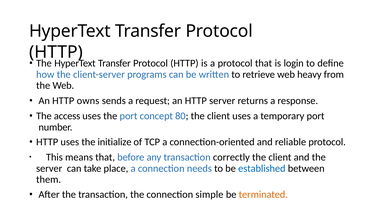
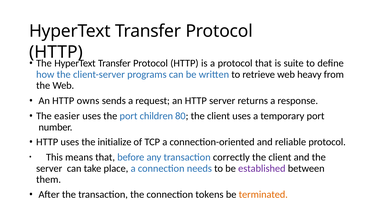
login: login -> suite (294, 63)
access: access -> easier (67, 116)
concept: concept -> children (156, 116)
established colour: blue -> purple (262, 169)
simple: simple -> tokens (210, 195)
